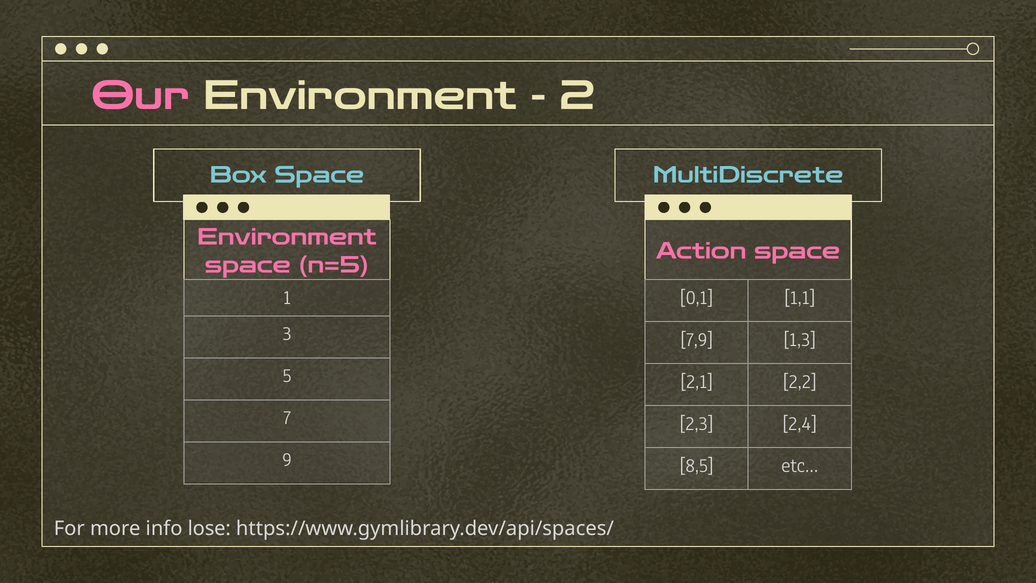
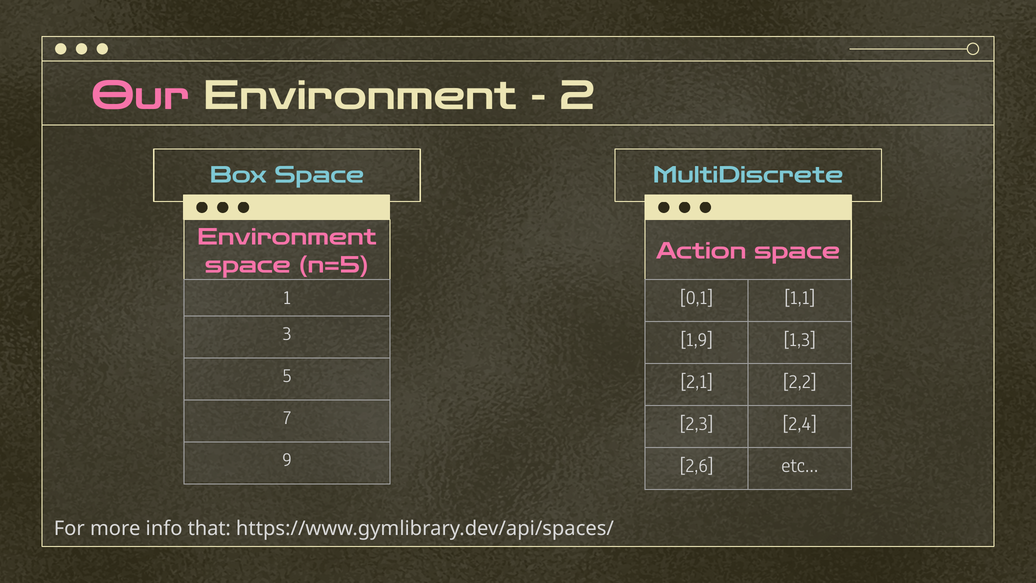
7,9: 7,9 -> 1,9 (697, 339)
8,5: 8,5 -> 2,6 (697, 465)
lose: lose -> that (209, 528)
